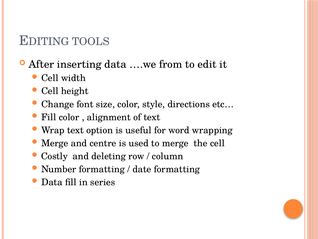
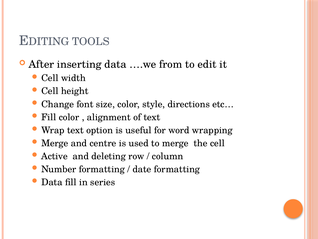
Costly: Costly -> Active (54, 156)
